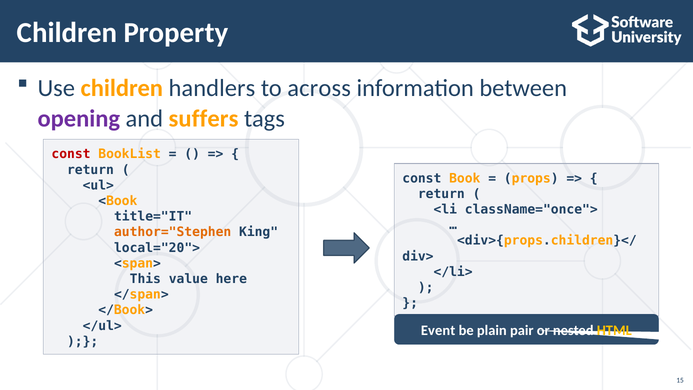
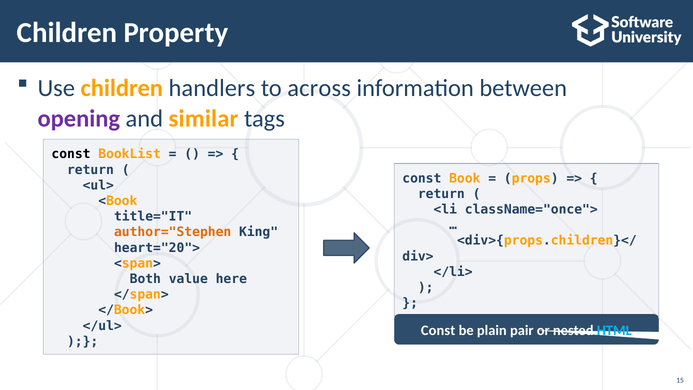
suffers: suffers -> similar (203, 119)
const colour: red -> black (71, 154)
local="20">: local="20"> -> heart="20"> (157, 248)
This: This -> Both (145, 279)
Event: Event -> Const (438, 330)
HTML colour: yellow -> light blue (614, 330)
